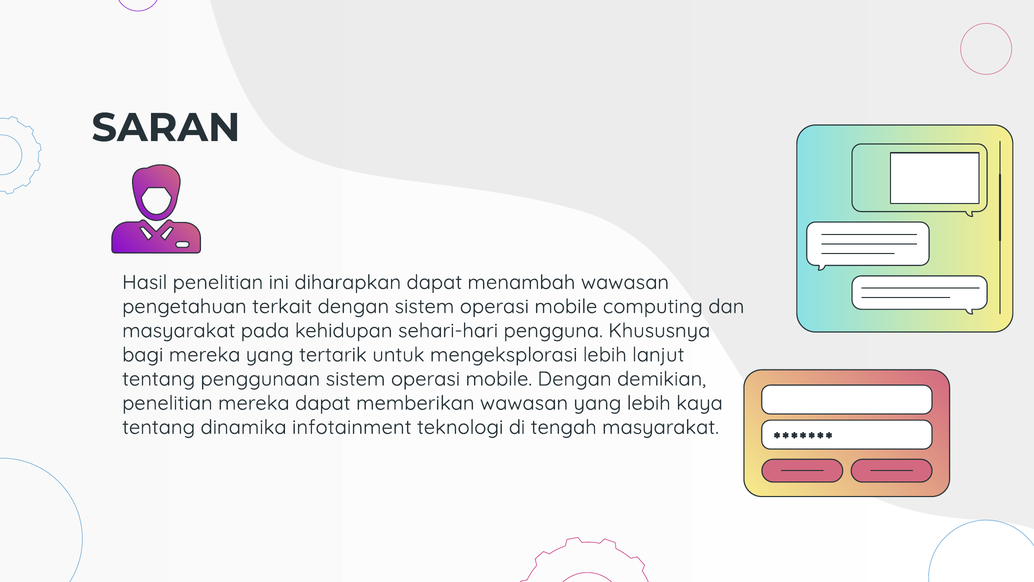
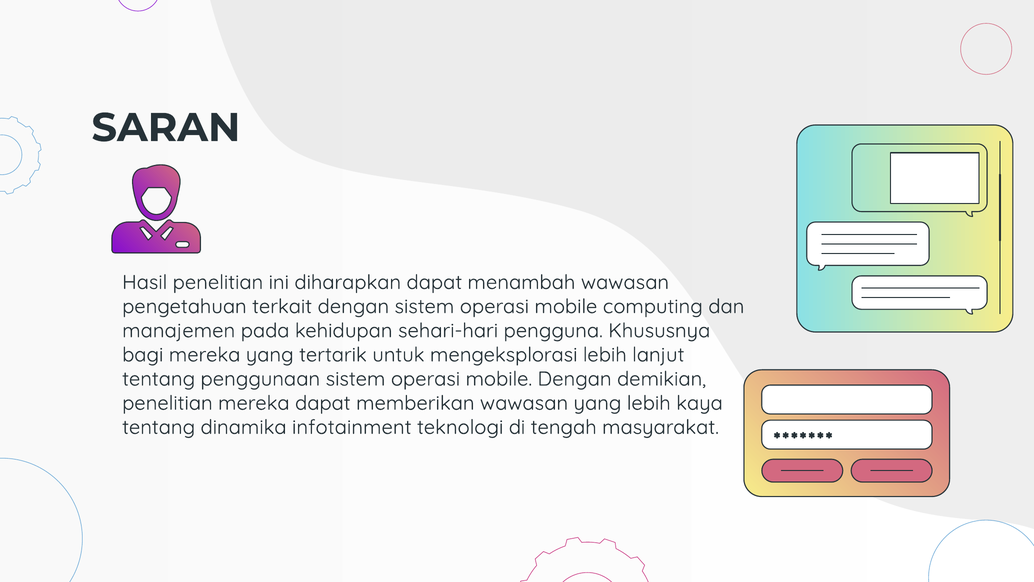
masyarakat: masyarakat -> manajemen (179, 330)
